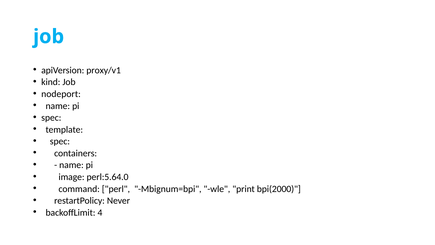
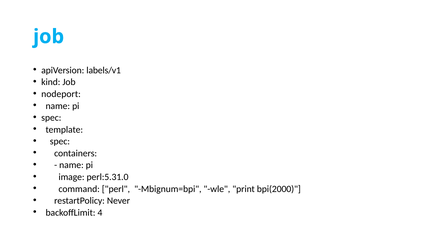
proxy/v1: proxy/v1 -> labels/v1 (104, 70)
perl:5.64.0: perl:5.64.0 -> perl:5.31.0 (108, 177)
